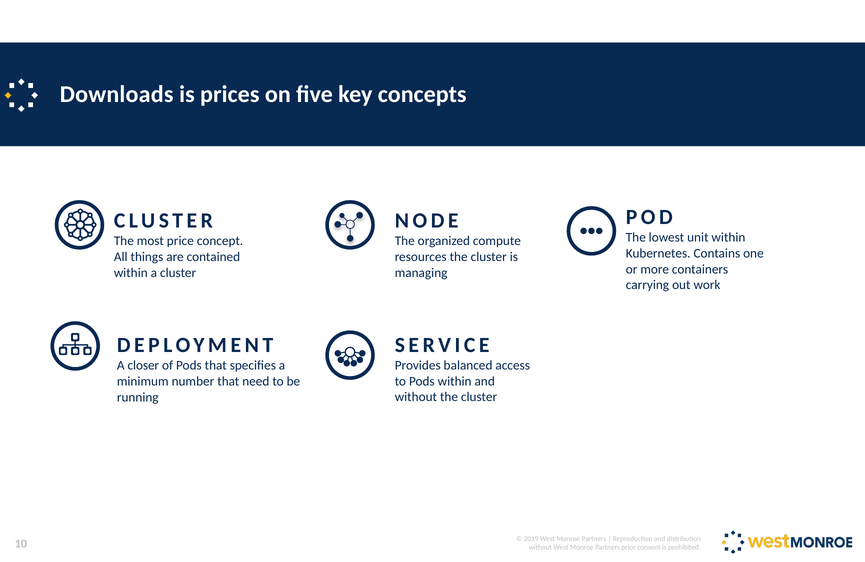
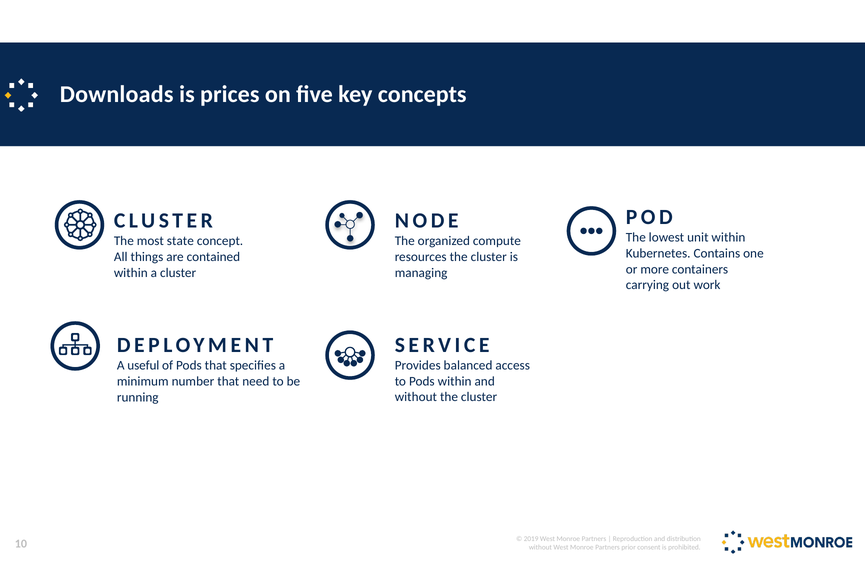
price: price -> state (180, 241)
closer: closer -> useful (143, 366)
